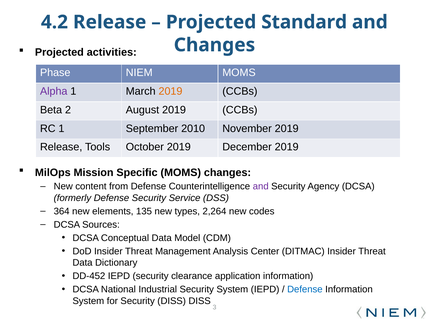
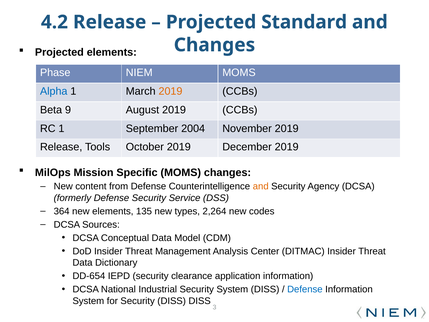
Projected activities: activities -> elements (112, 52)
Alpha colour: purple -> blue (54, 91)
2: 2 -> 9 (68, 110)
2010: 2010 -> 2004 (193, 128)
and colour: purple -> orange (261, 186)
DD-452: DD-452 -> DD-654 (89, 276)
System IEPD: IEPD -> DISS (265, 289)
